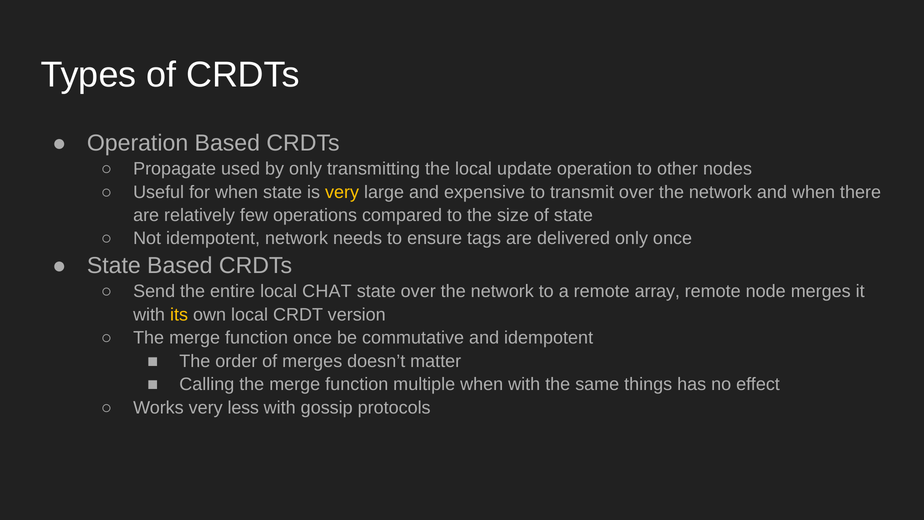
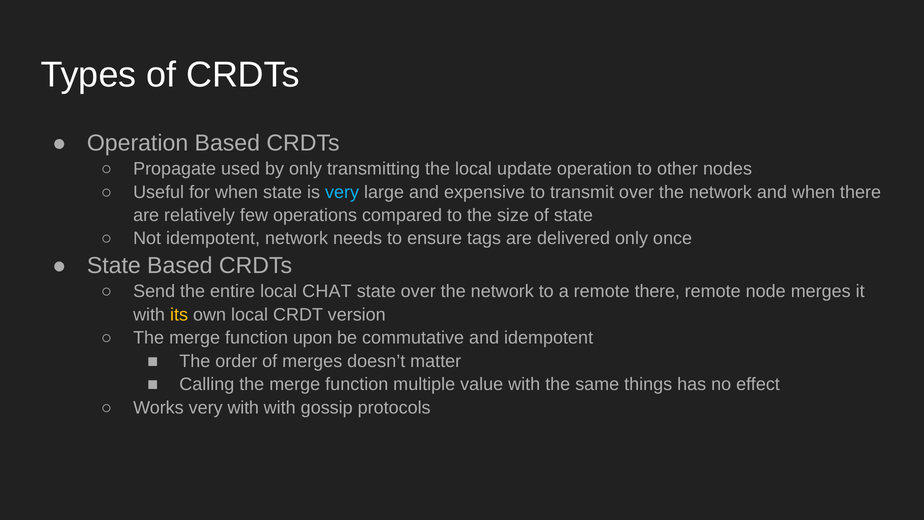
very colour: yellow -> light blue (342, 192)
remote array: array -> there (657, 291)
function once: once -> upon (313, 338)
multiple when: when -> value (482, 384)
very less: less -> with (243, 407)
